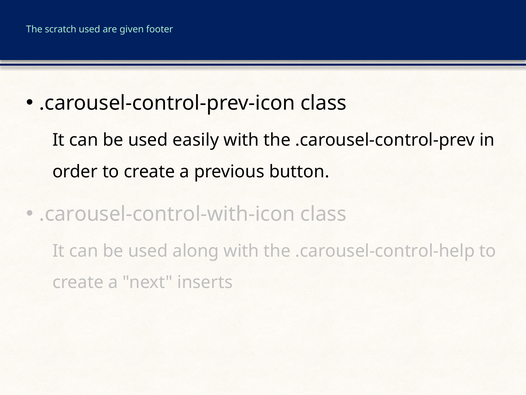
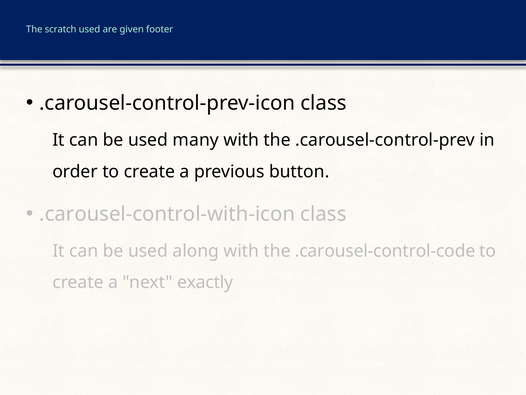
easily: easily -> many (196, 140)
.carousel-control-help: .carousel-control-help -> .carousel-control-code (385, 251)
inserts: inserts -> exactly (205, 282)
